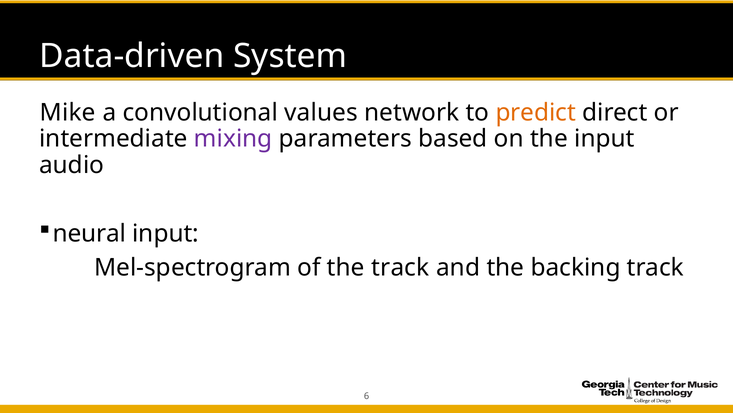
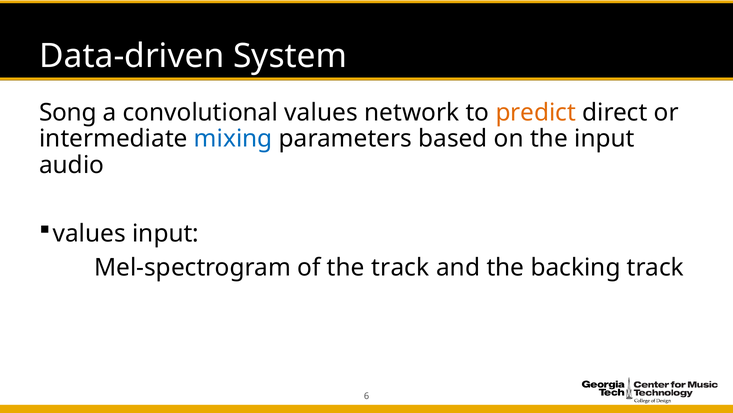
Mike: Mike -> Song (68, 112)
mixing colour: purple -> blue (233, 139)
neural: neural -> values (89, 233)
